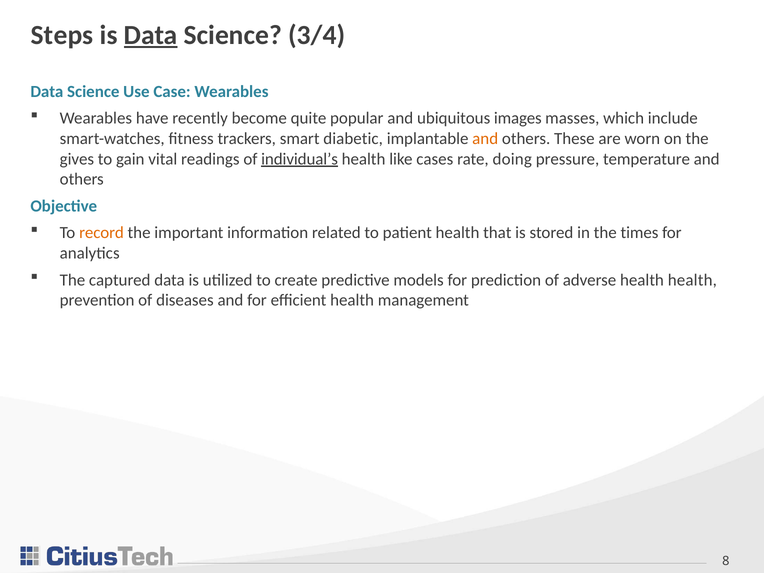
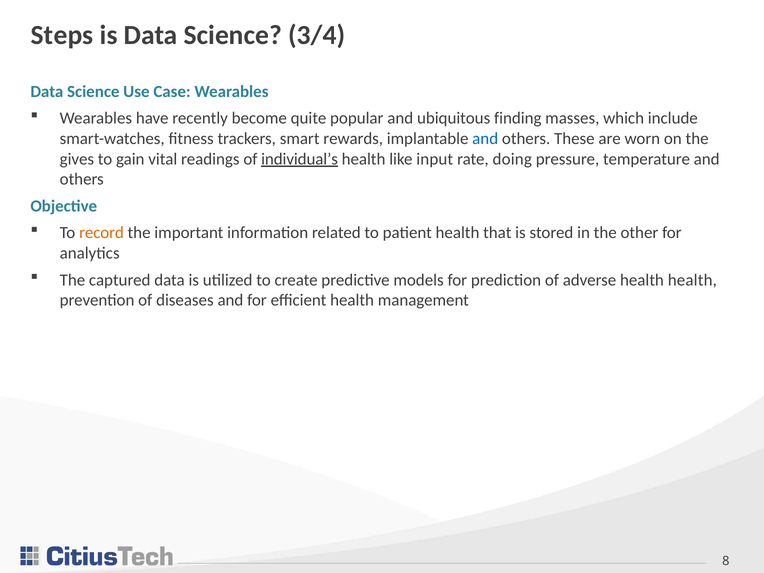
Data underline: present -> none (151, 35)
images: images -> finding (518, 118)
diabetic: diabetic -> rewards (353, 139)
and colour: orange -> blue (485, 139)
cases: cases -> input (435, 159)
times: times -> other (639, 233)
